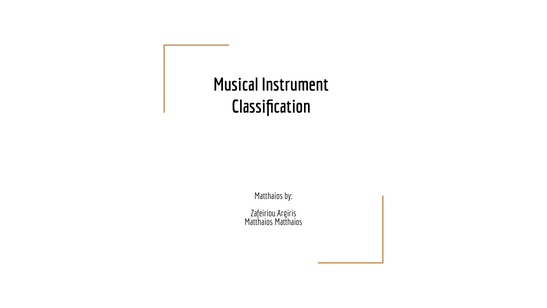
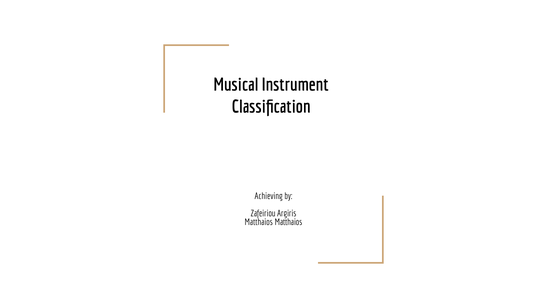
Matthaios: Matthaios -> Achieving (269, 196)
